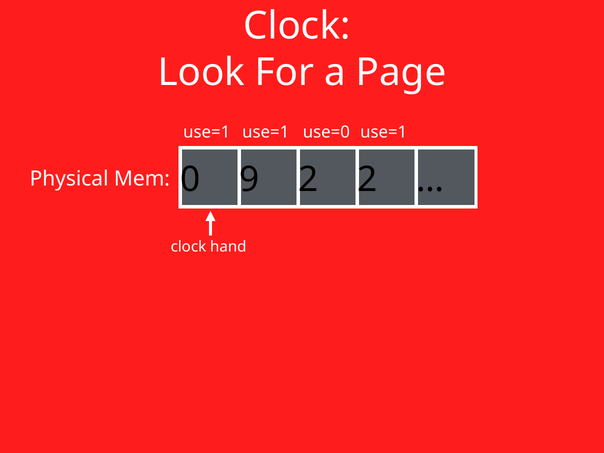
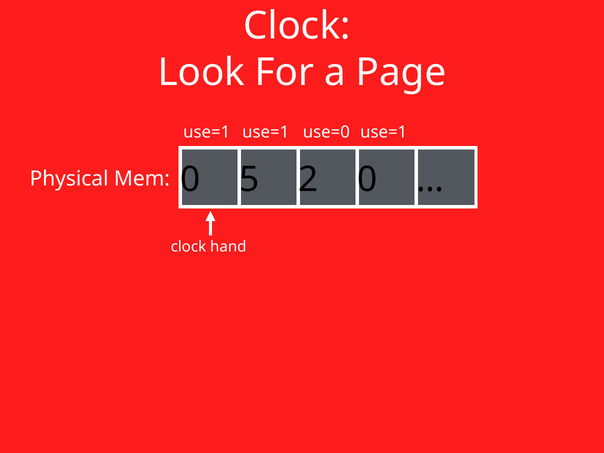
9: 9 -> 5 (249, 180)
2 2: 2 -> 0 (367, 180)
